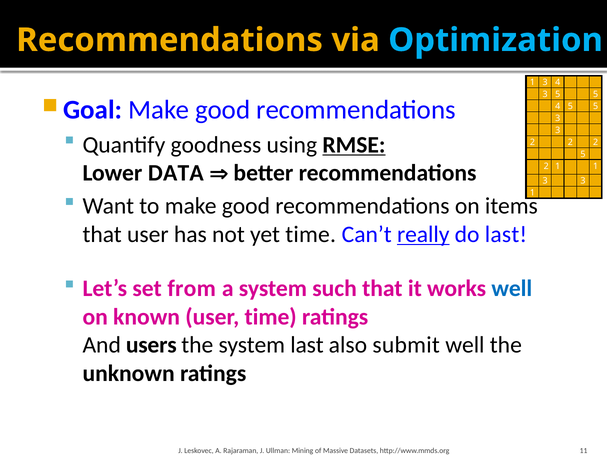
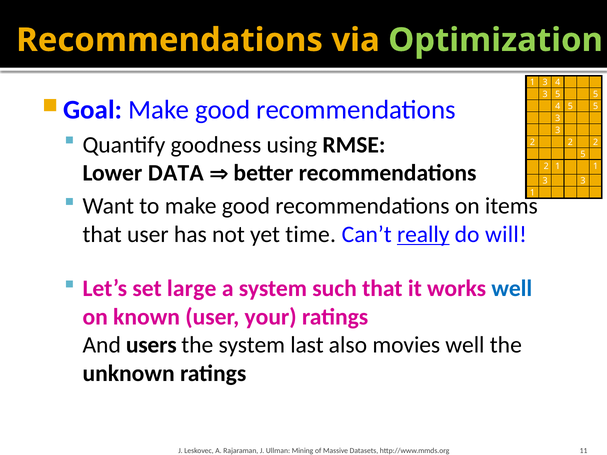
Optimization colour: light blue -> light green (496, 40)
RMSE underline: present -> none (354, 145)
do last: last -> will (506, 235)
from: from -> large (192, 289)
user time: time -> your (271, 317)
submit: submit -> movies (406, 345)
